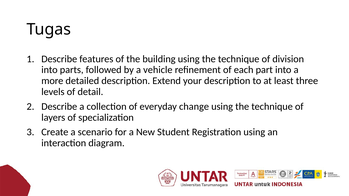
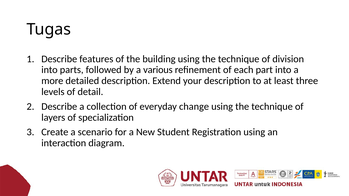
vehicle: vehicle -> various (158, 70)
